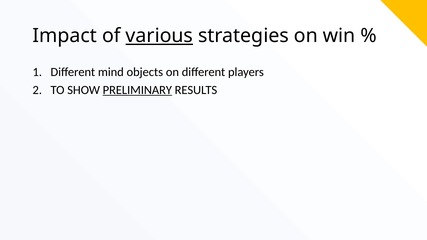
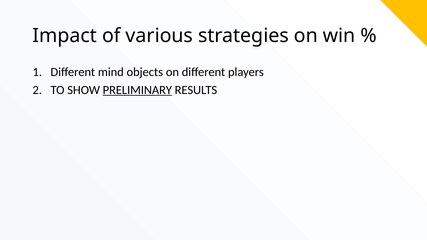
various underline: present -> none (159, 36)
